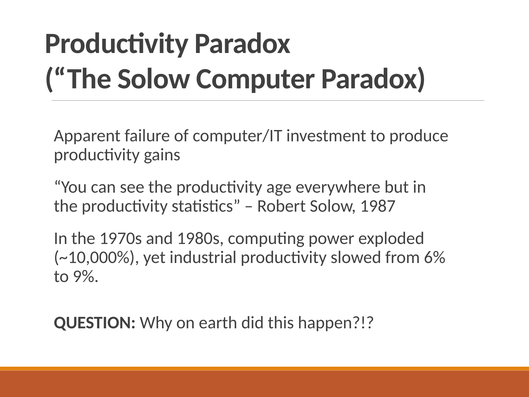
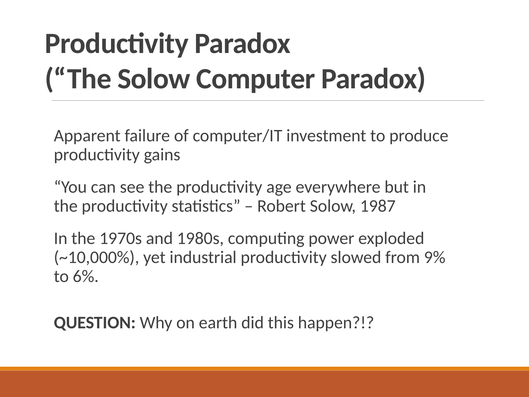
6%: 6% -> 9% (435, 257)
9%: 9% -> 6% (86, 276)
